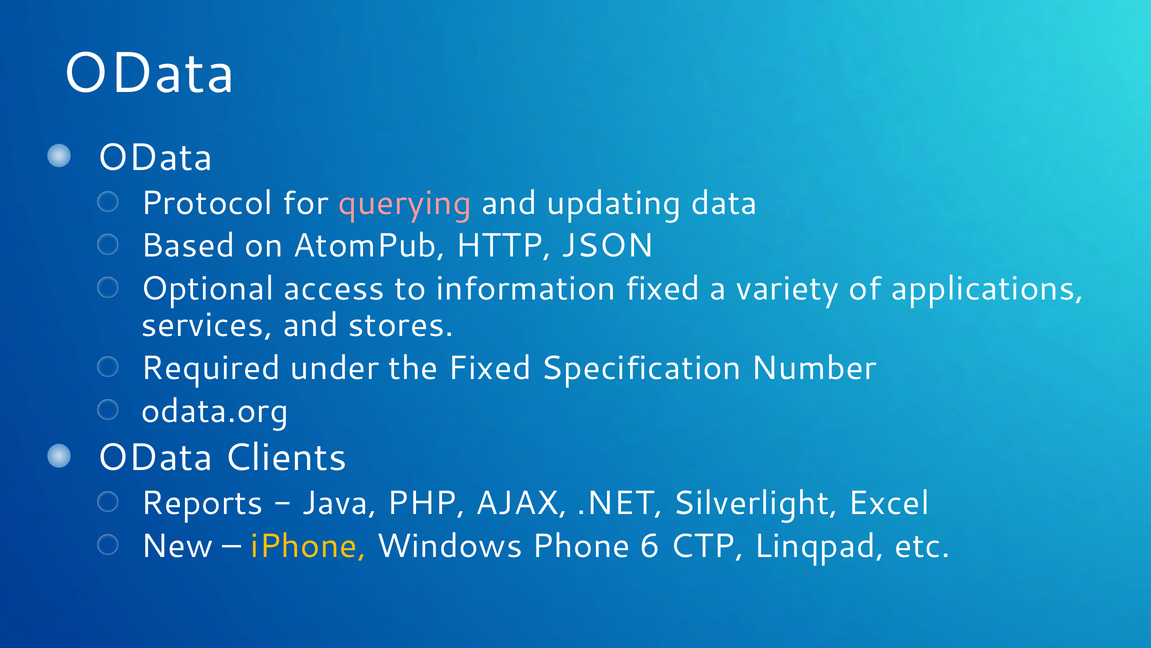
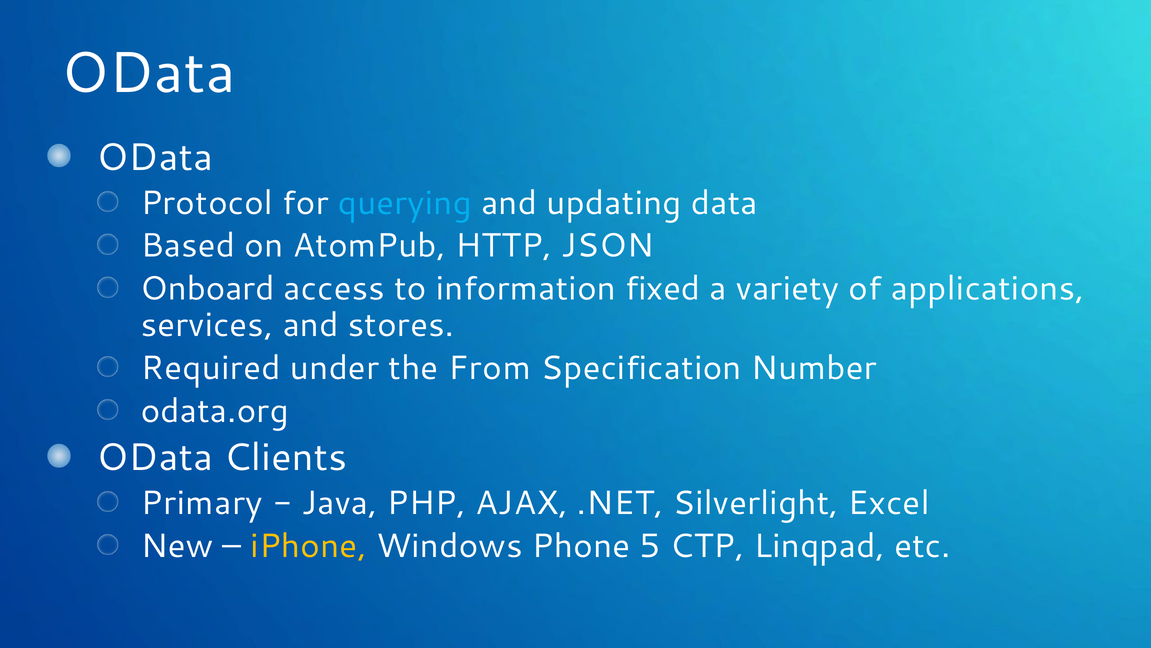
querying colour: pink -> light blue (405, 203)
Optional: Optional -> Onboard (208, 289)
the Fixed: Fixed -> From (490, 368)
Reports: Reports -> Primary (202, 503)
6: 6 -> 5 (650, 546)
